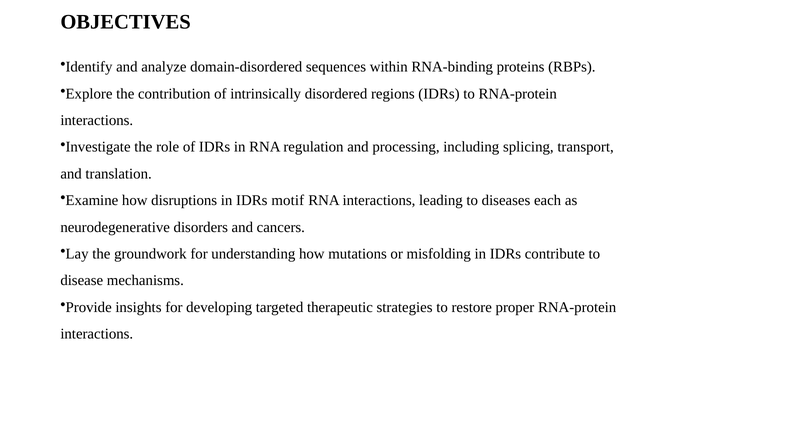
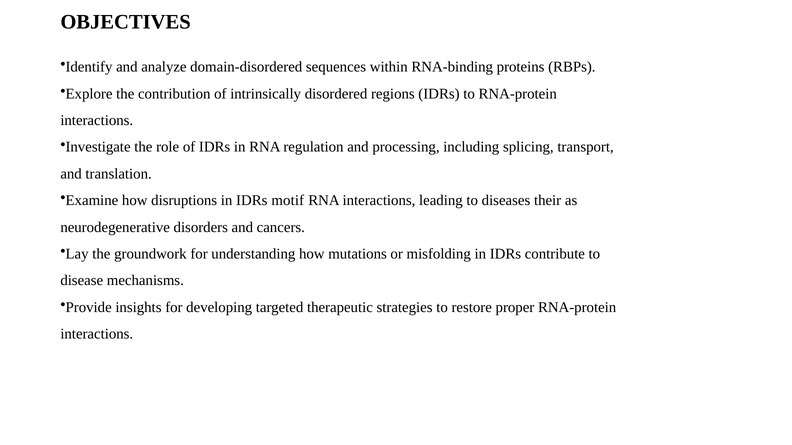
each: each -> their (548, 201)
